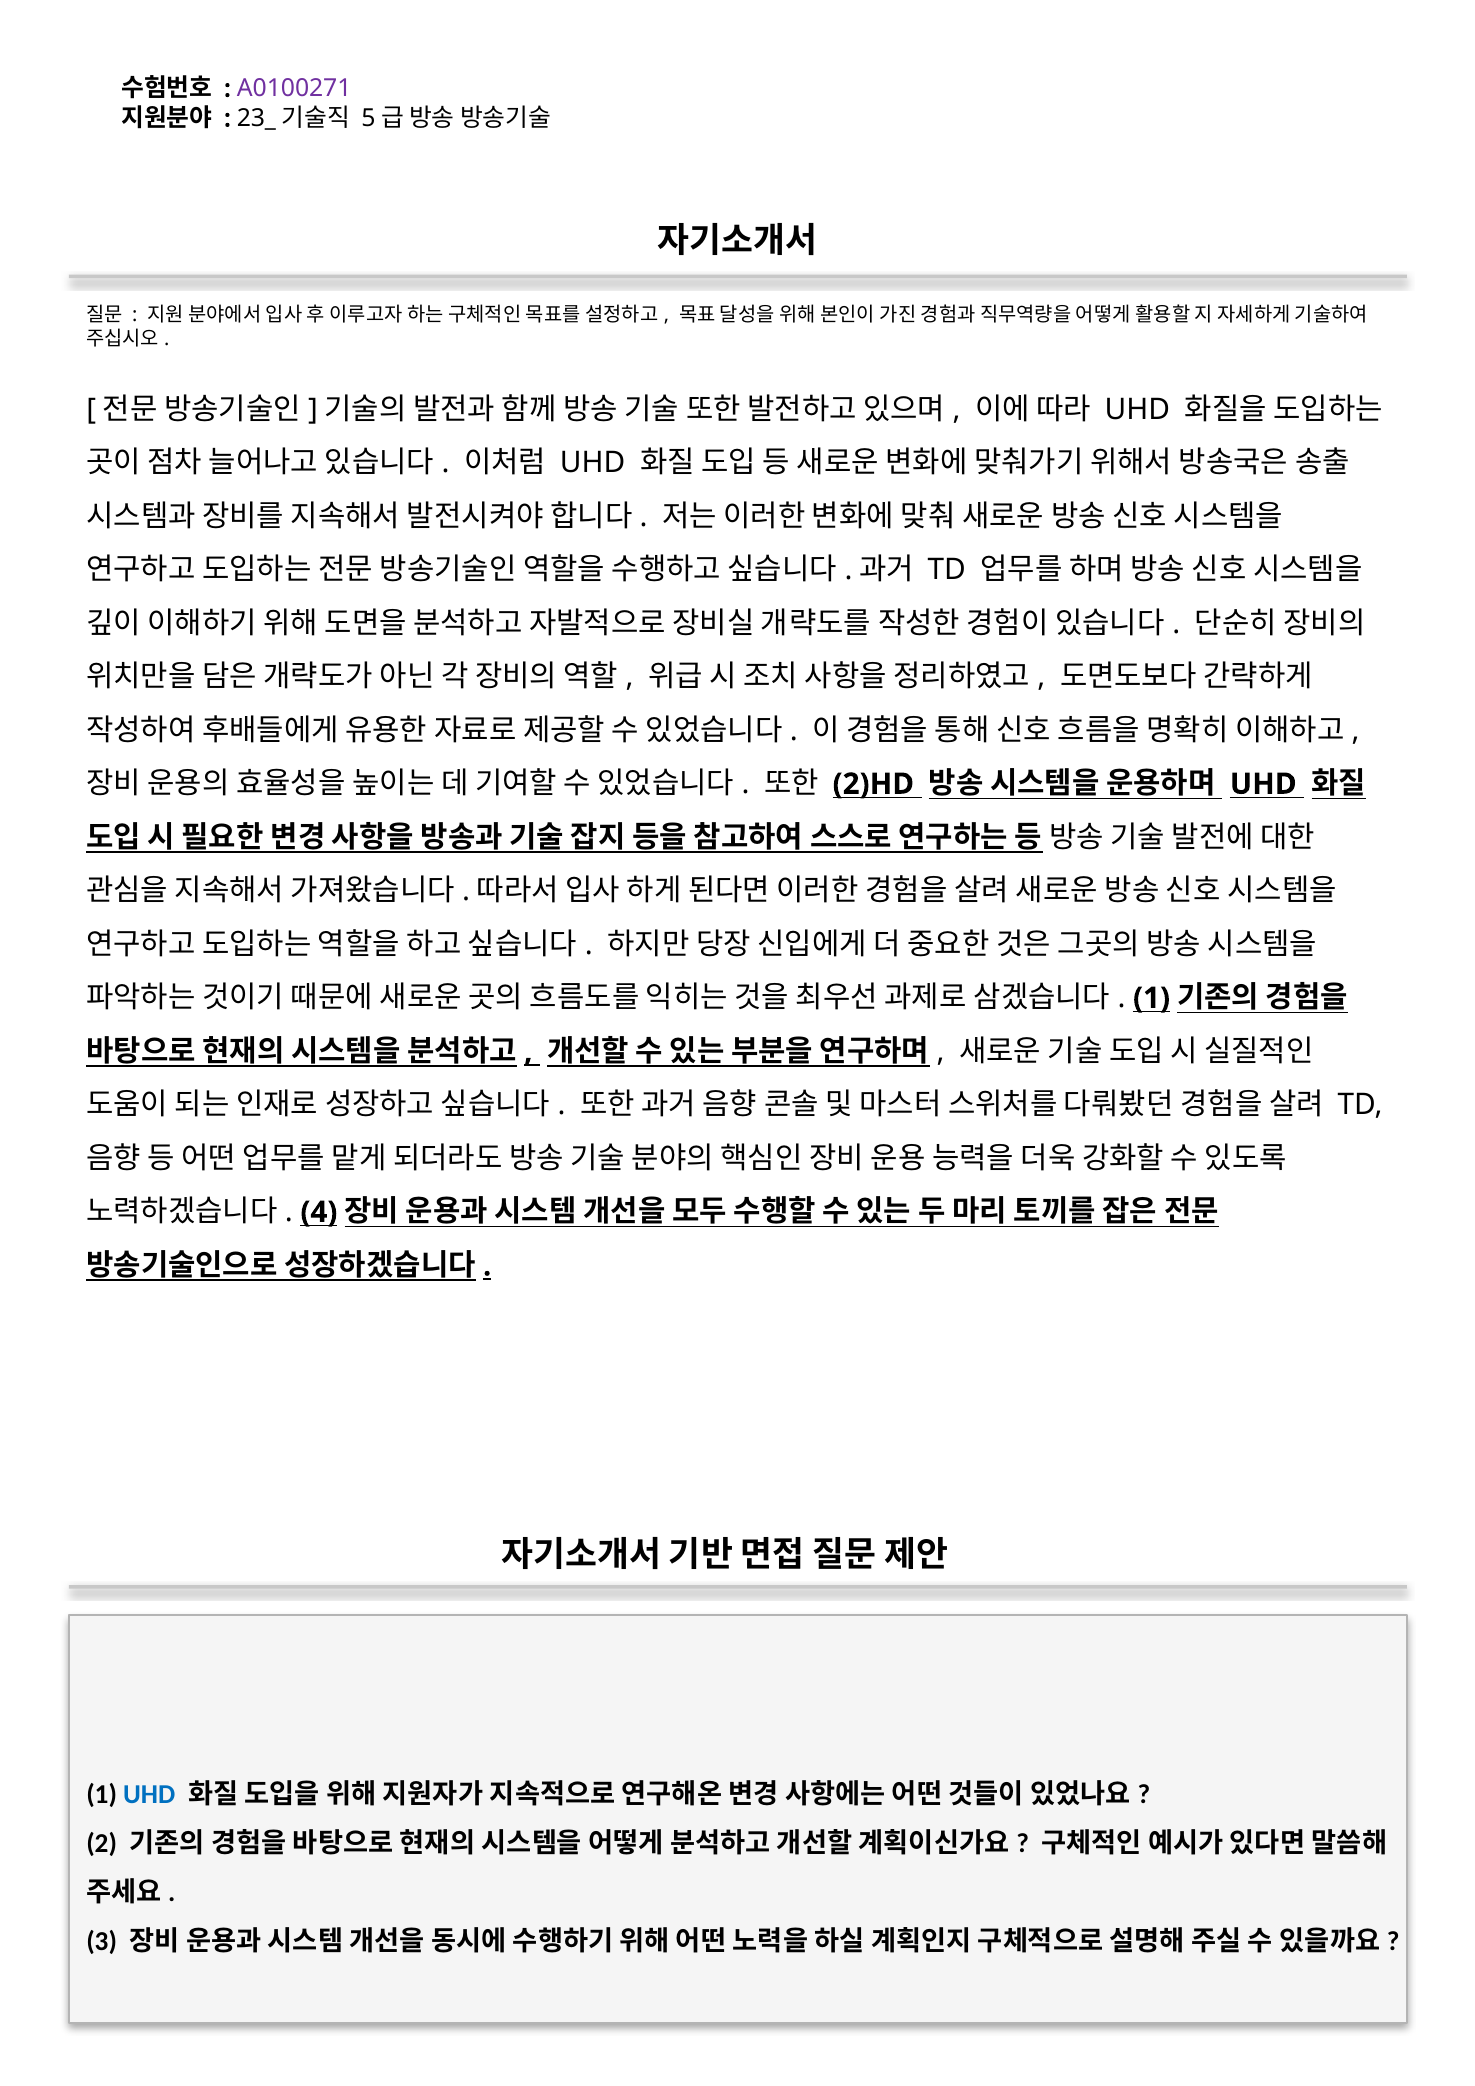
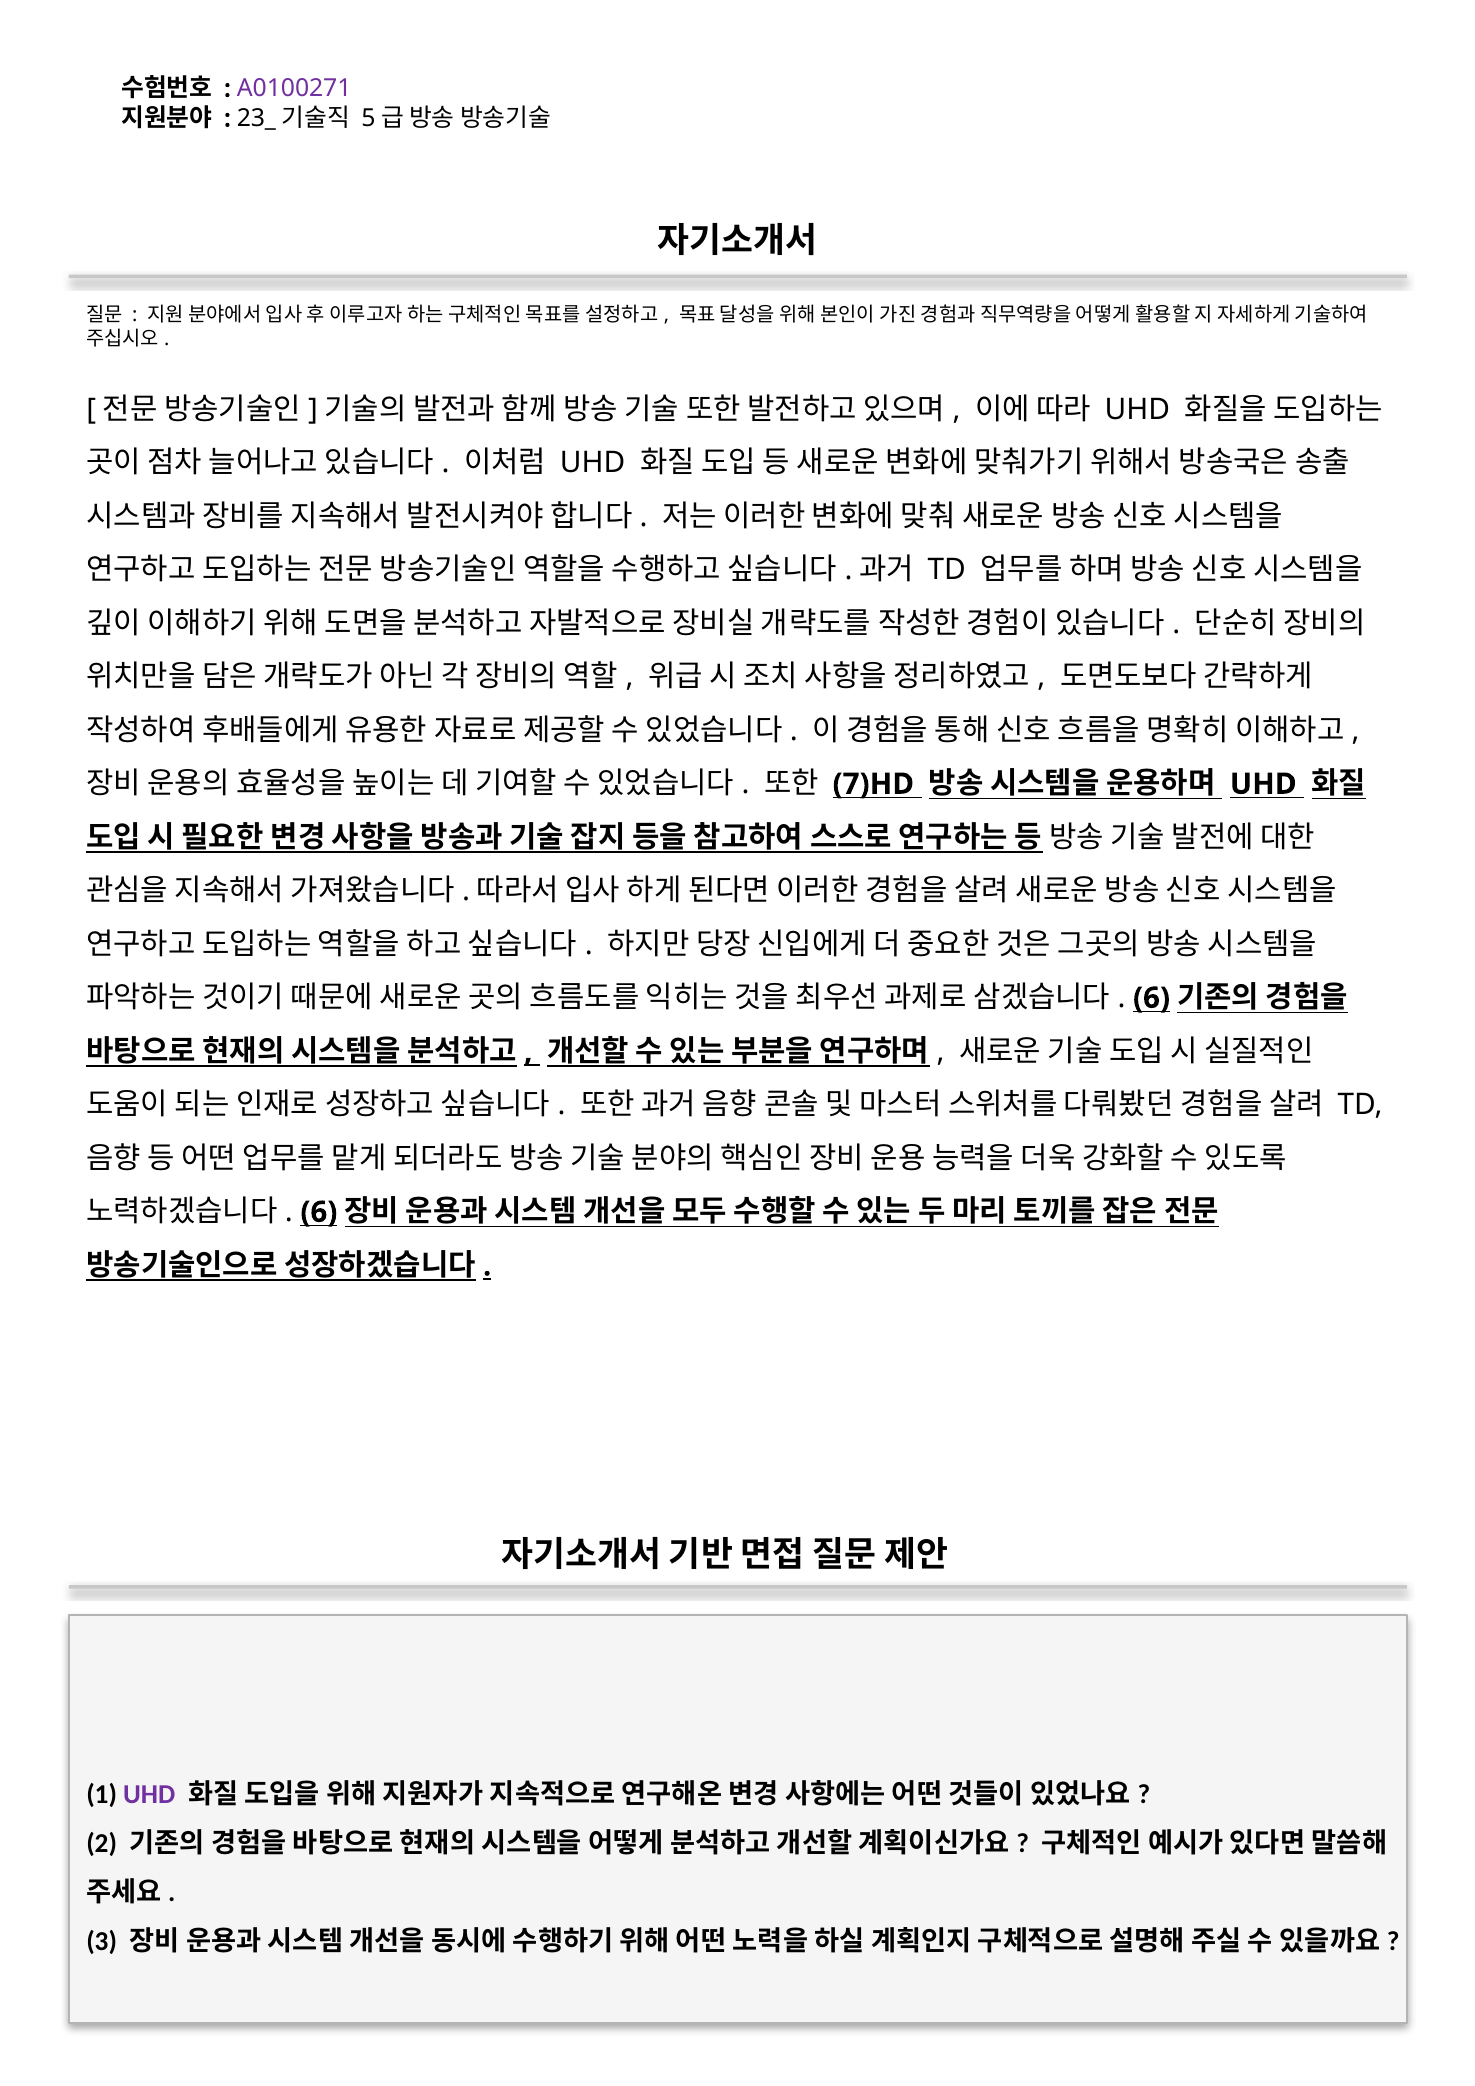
2)HD: 2)HD -> 7)HD (873, 784)
1: 1 -> 6 (1152, 998)
4: 4 -> 6 (319, 1212)
UHD colour: blue -> purple (149, 1795)
